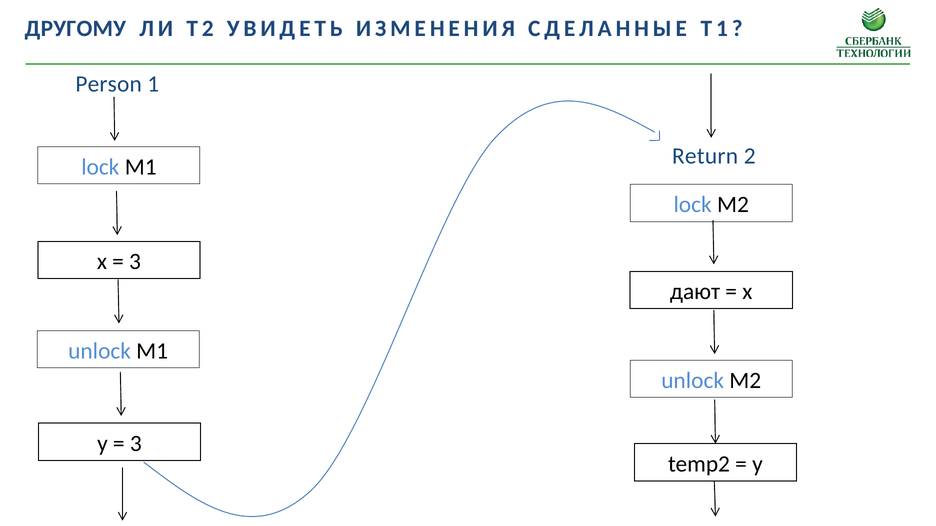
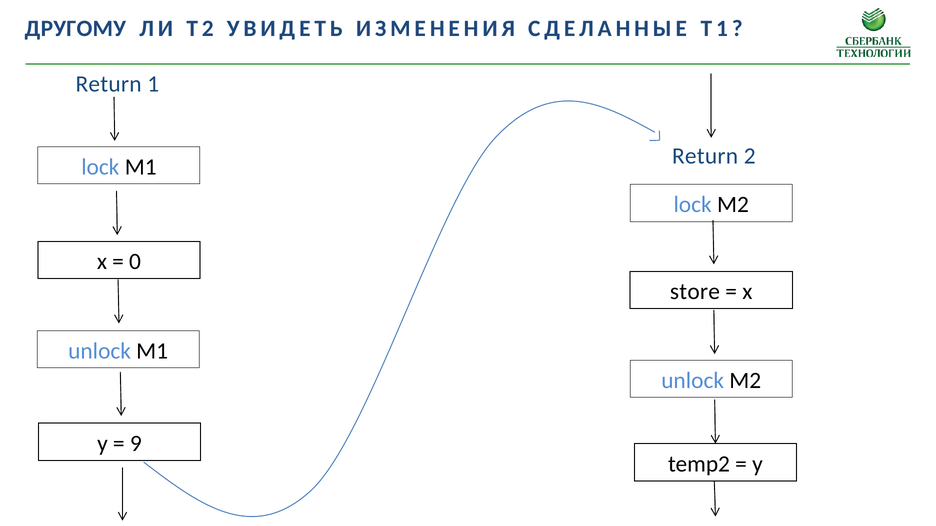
Person: Person -> Return (109, 84)
3: 3 -> 0 (135, 262)
дают: дают -> store (695, 292)
3: 3 -> 9 (136, 444)
